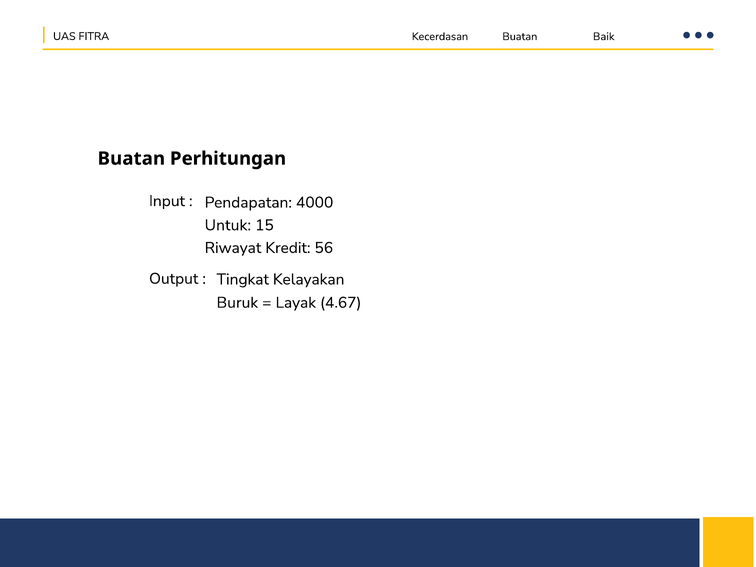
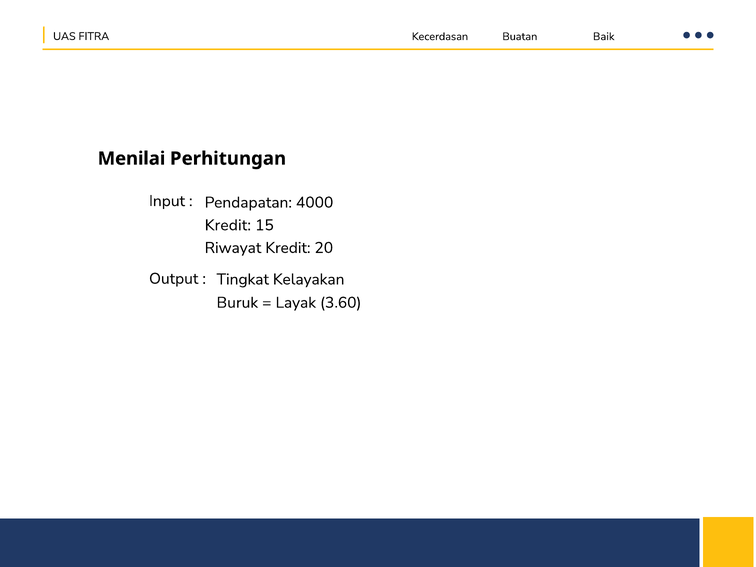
Buatan: Buatan -> Menilai (131, 159)
Untuk: Untuk -> Kredit (228, 225)
56: 56 -> 20 (324, 248)
4.67: 4.67 -> 3.60 (341, 303)
